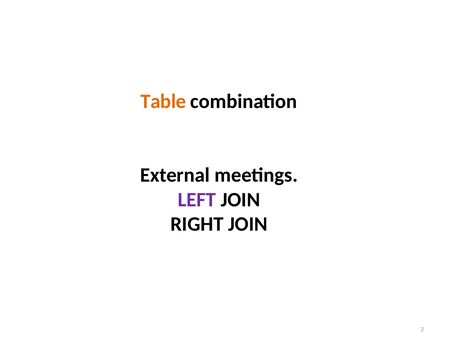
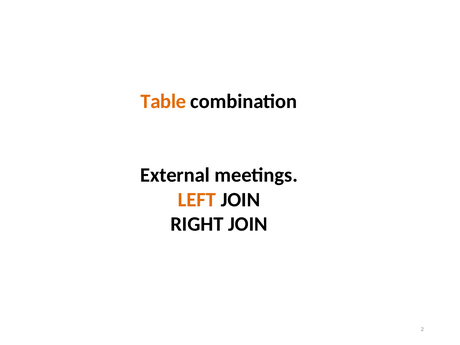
LEFT colour: purple -> orange (197, 200)
